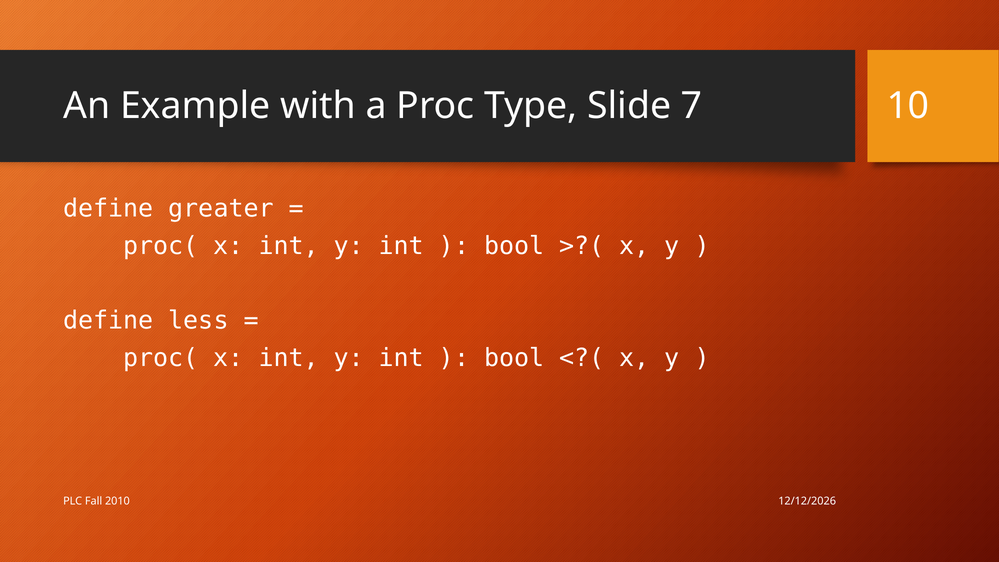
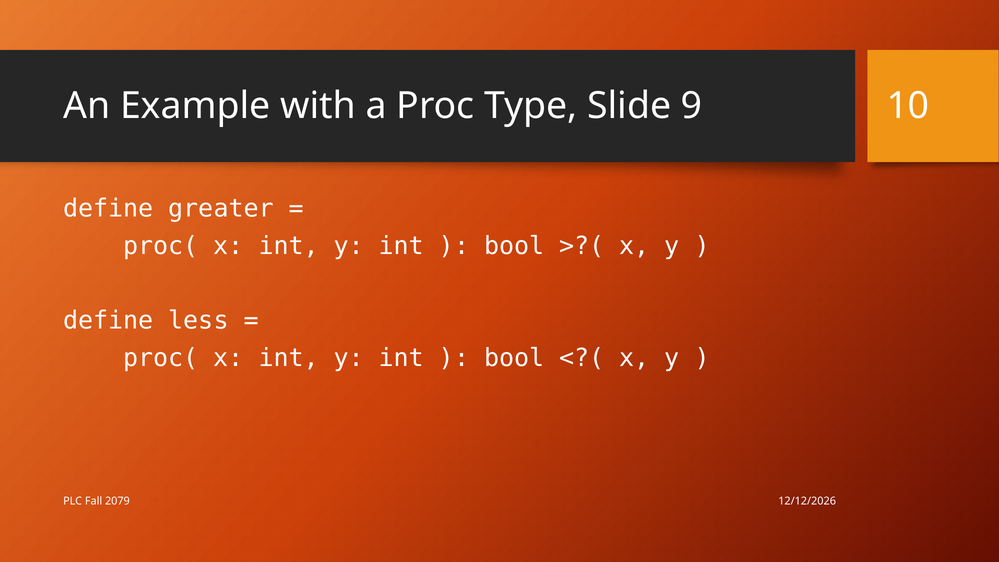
7: 7 -> 9 (692, 106)
2010: 2010 -> 2079 (117, 501)
